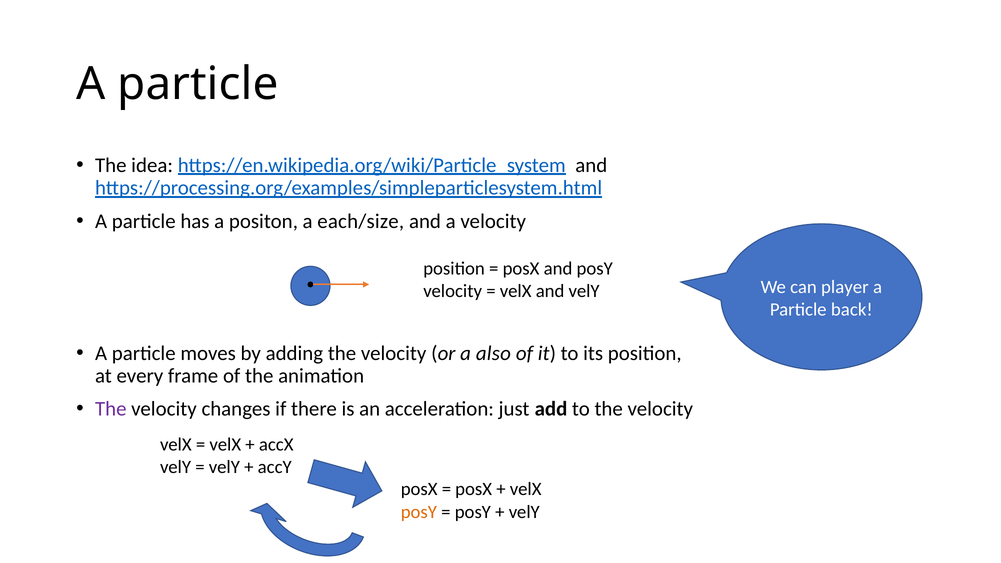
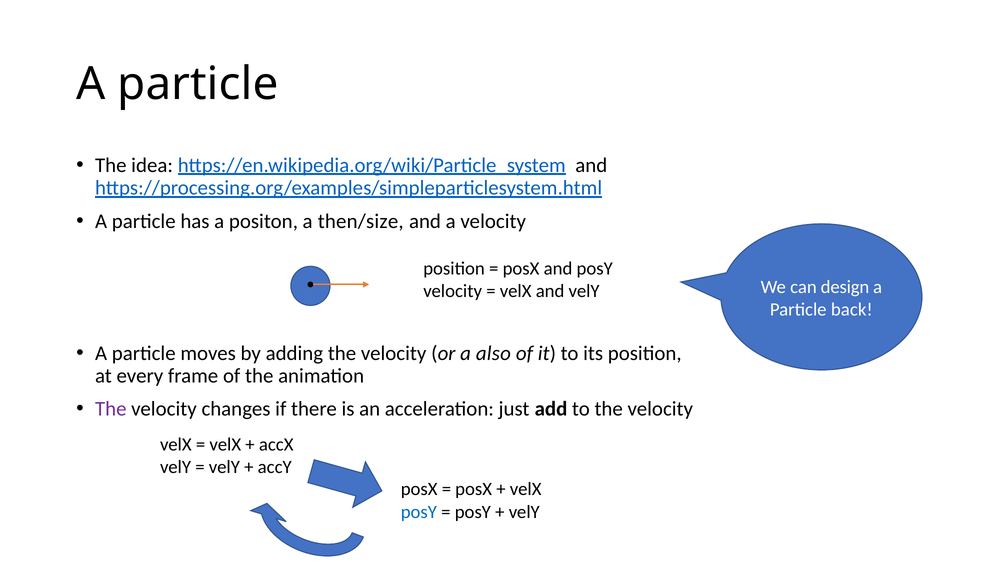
each/size: each/size -> then/size (361, 221)
player: player -> design (845, 287)
posY colour: orange -> blue (419, 512)
